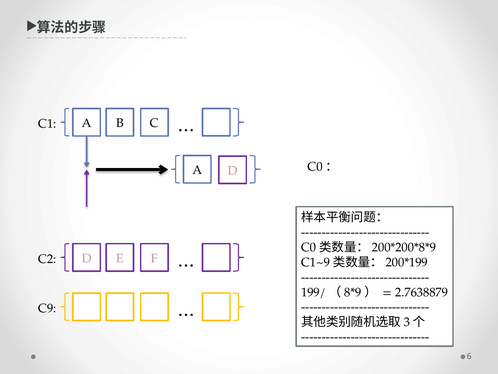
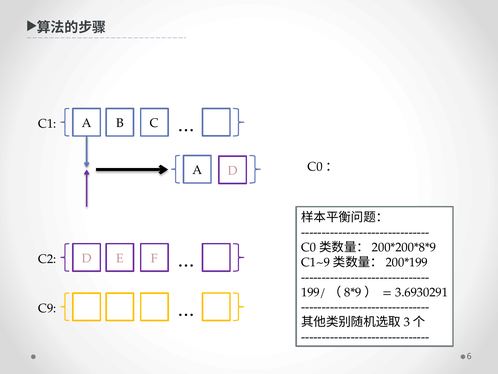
2.7638879: 2.7638879 -> 3.6930291 (422, 292)
